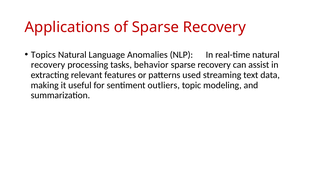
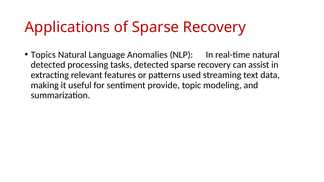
recovery: recovery -> detected (48, 65)
tasks behavior: behavior -> detected (151, 65)
outliers: outliers -> provide (164, 85)
